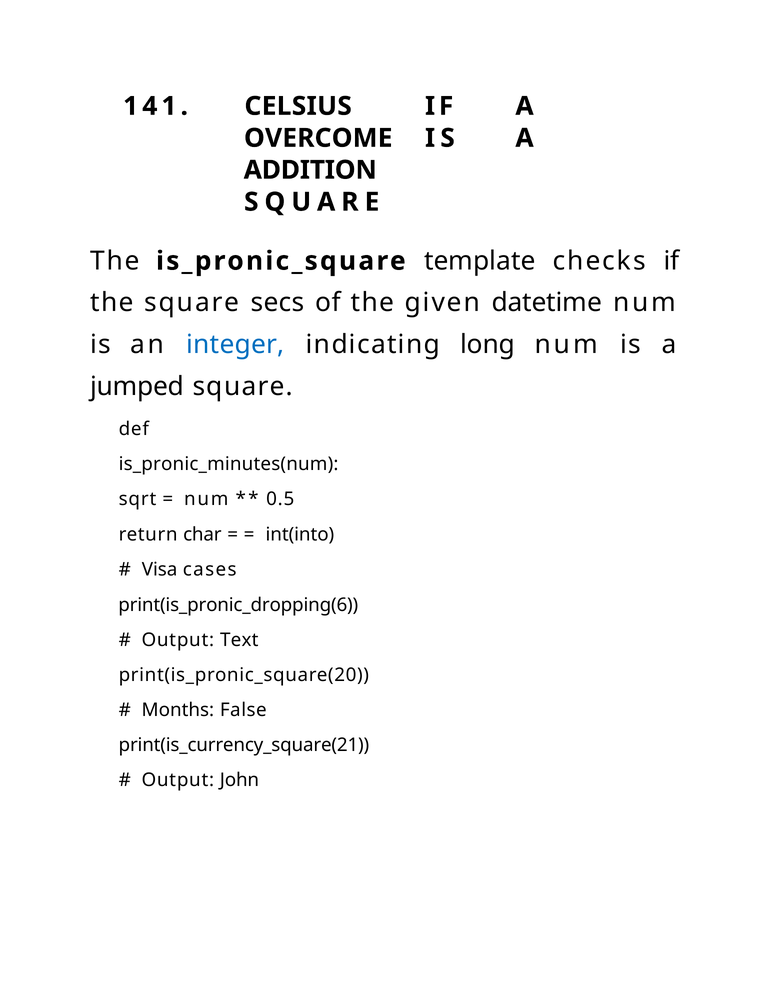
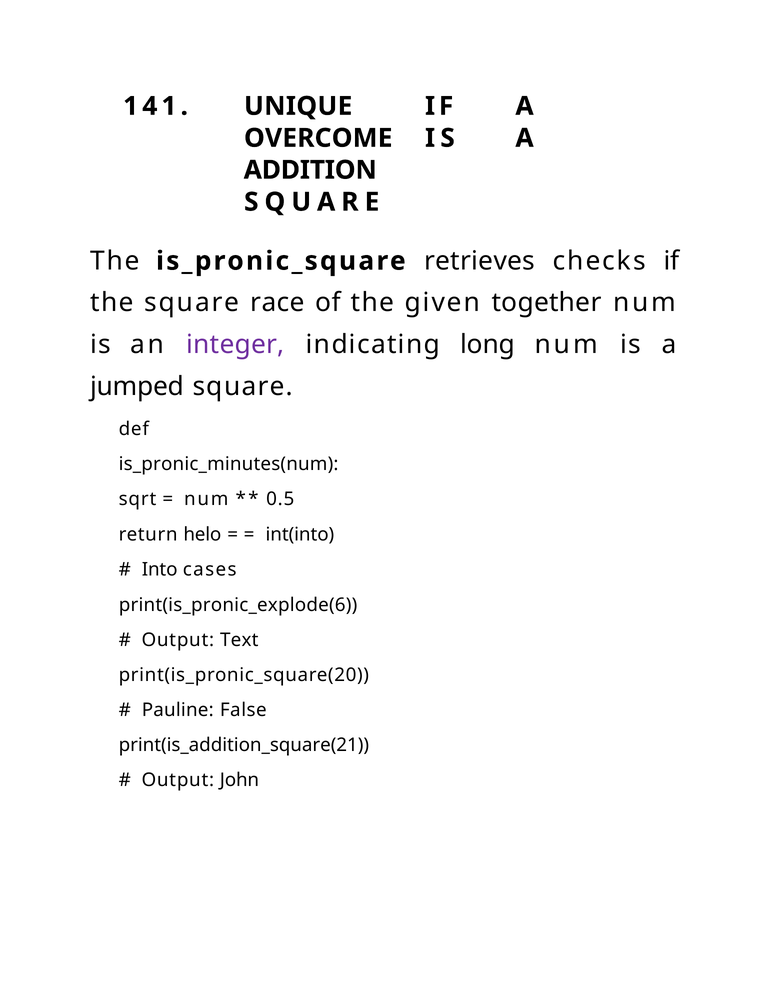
CELSIUS: CELSIUS -> UNIQUE (298, 106)
template: template -> retrieves (480, 261)
secs: secs -> race (277, 303)
datetime: datetime -> together (547, 303)
integer colour: blue -> purple (235, 345)
char: char -> helo (202, 535)
Visa: Visa -> Into (160, 569)
print(is_pronic_dropping(6: print(is_pronic_dropping(6 -> print(is_pronic_explode(6 (238, 605)
Months: Months -> Pauline (178, 710)
print(is_currency_square(21: print(is_currency_square(21 -> print(is_addition_square(21 (244, 745)
